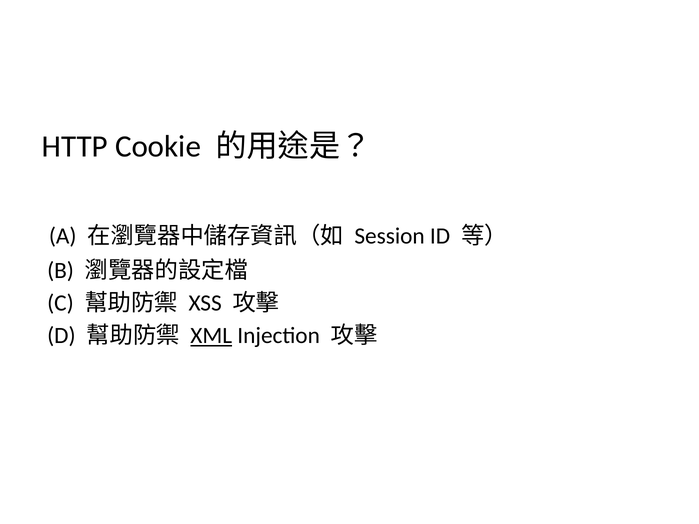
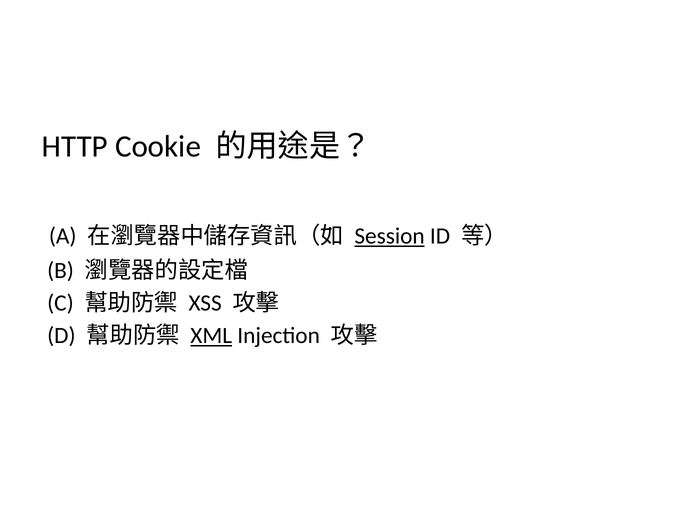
Session underline: none -> present (390, 236)
